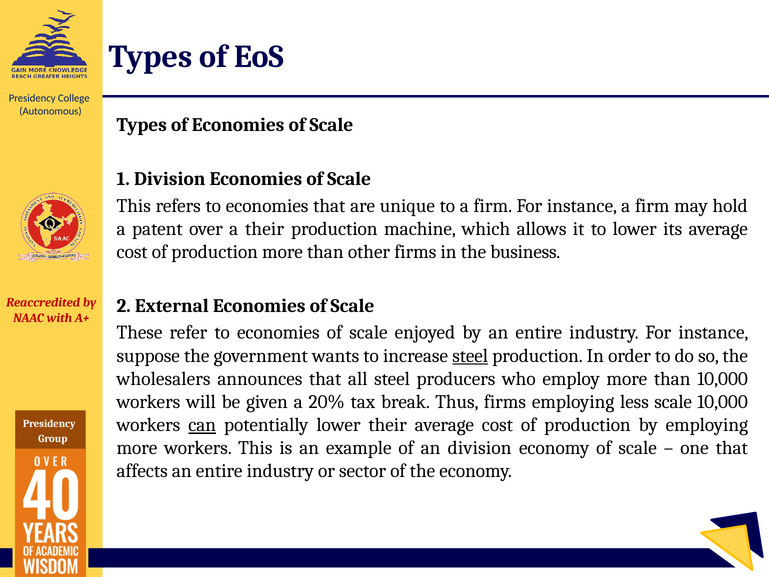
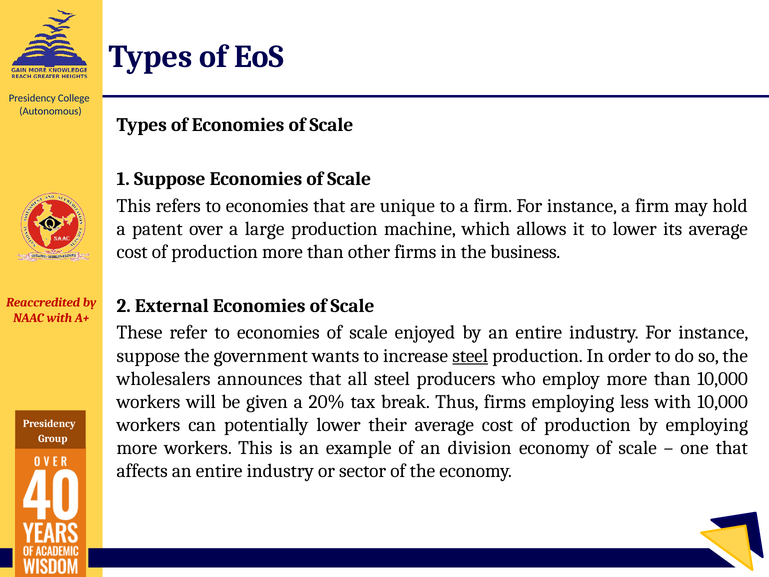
1 Division: Division -> Suppose (170, 179)
a their: their -> large (265, 229)
less scale: scale -> with (673, 402)
can underline: present -> none (202, 425)
